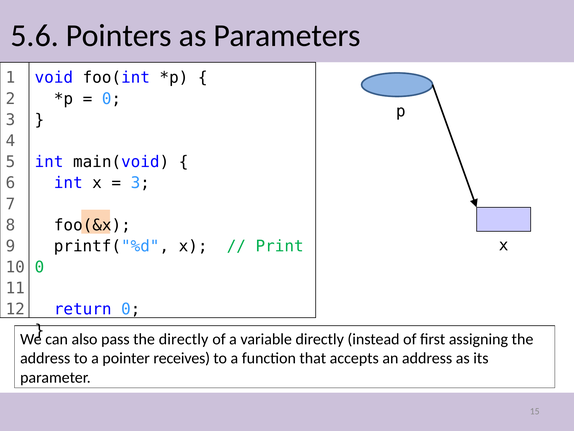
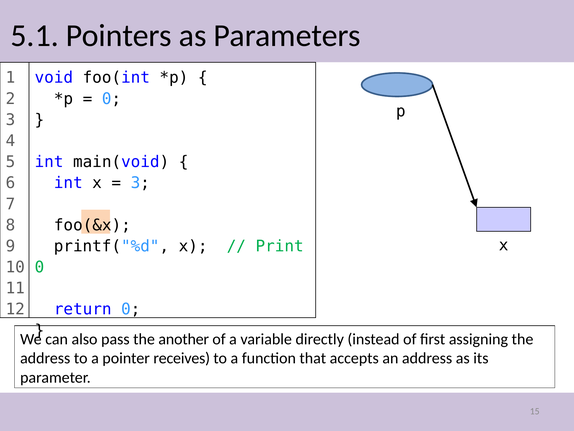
5.6: 5.6 -> 5.1 (35, 36)
the directly: directly -> another (184, 339)
